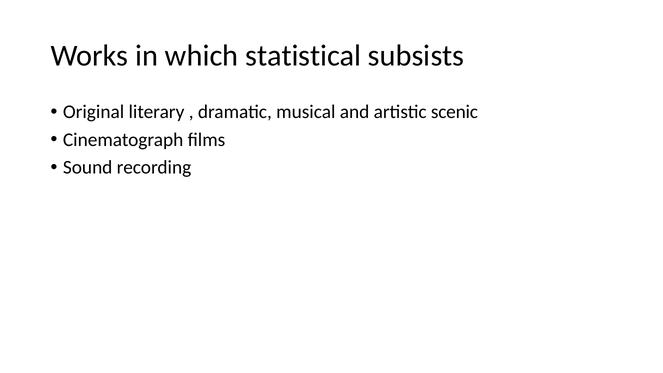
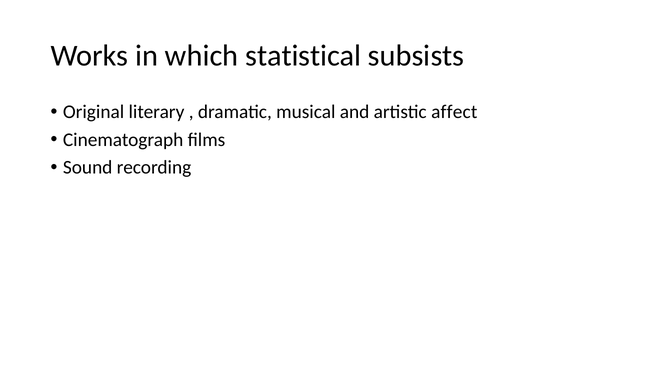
scenic: scenic -> affect (454, 112)
